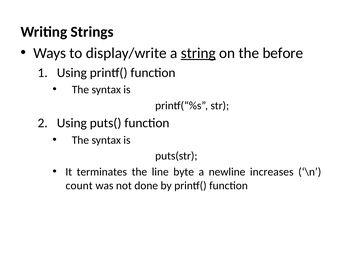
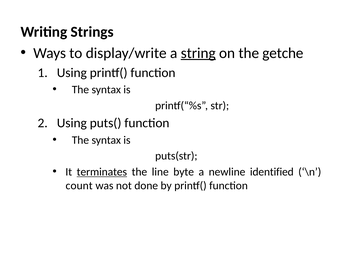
before: before -> getche (283, 53)
terminates underline: none -> present (102, 172)
increases: increases -> identified (272, 172)
